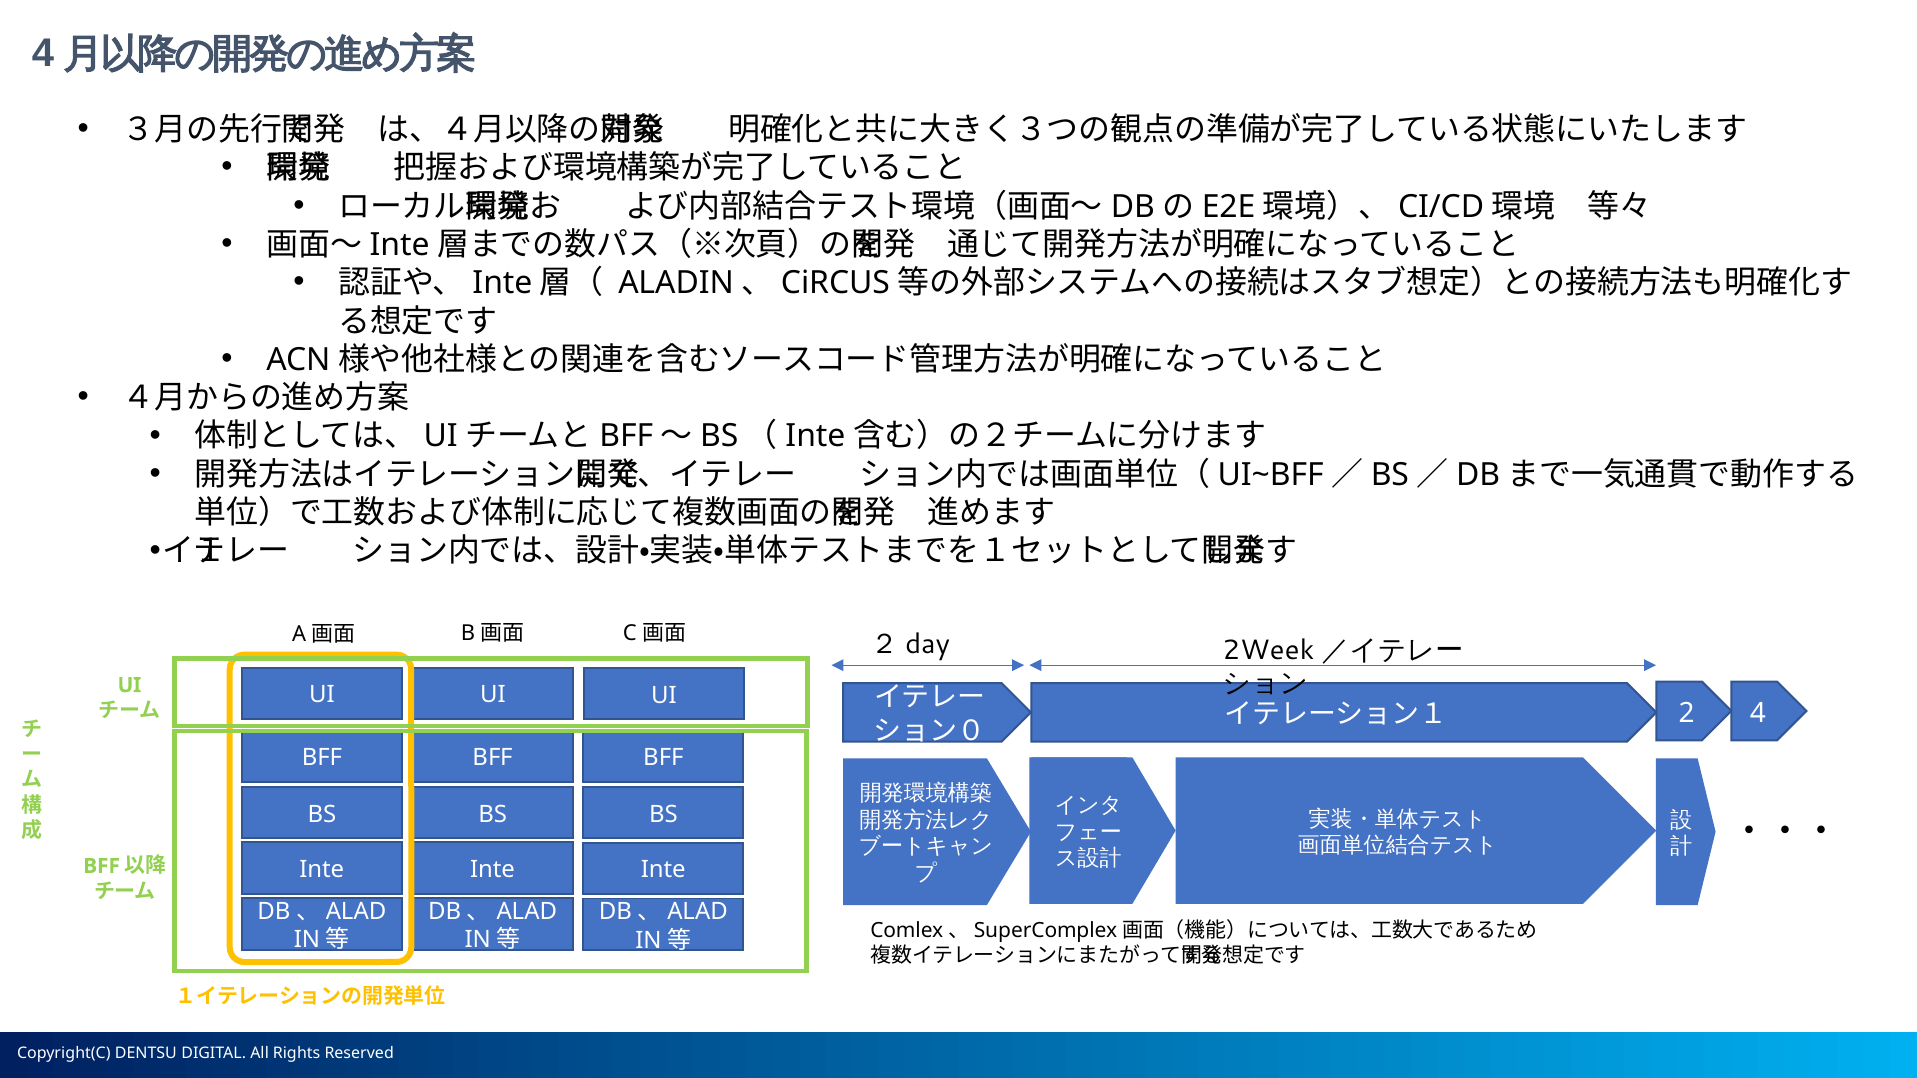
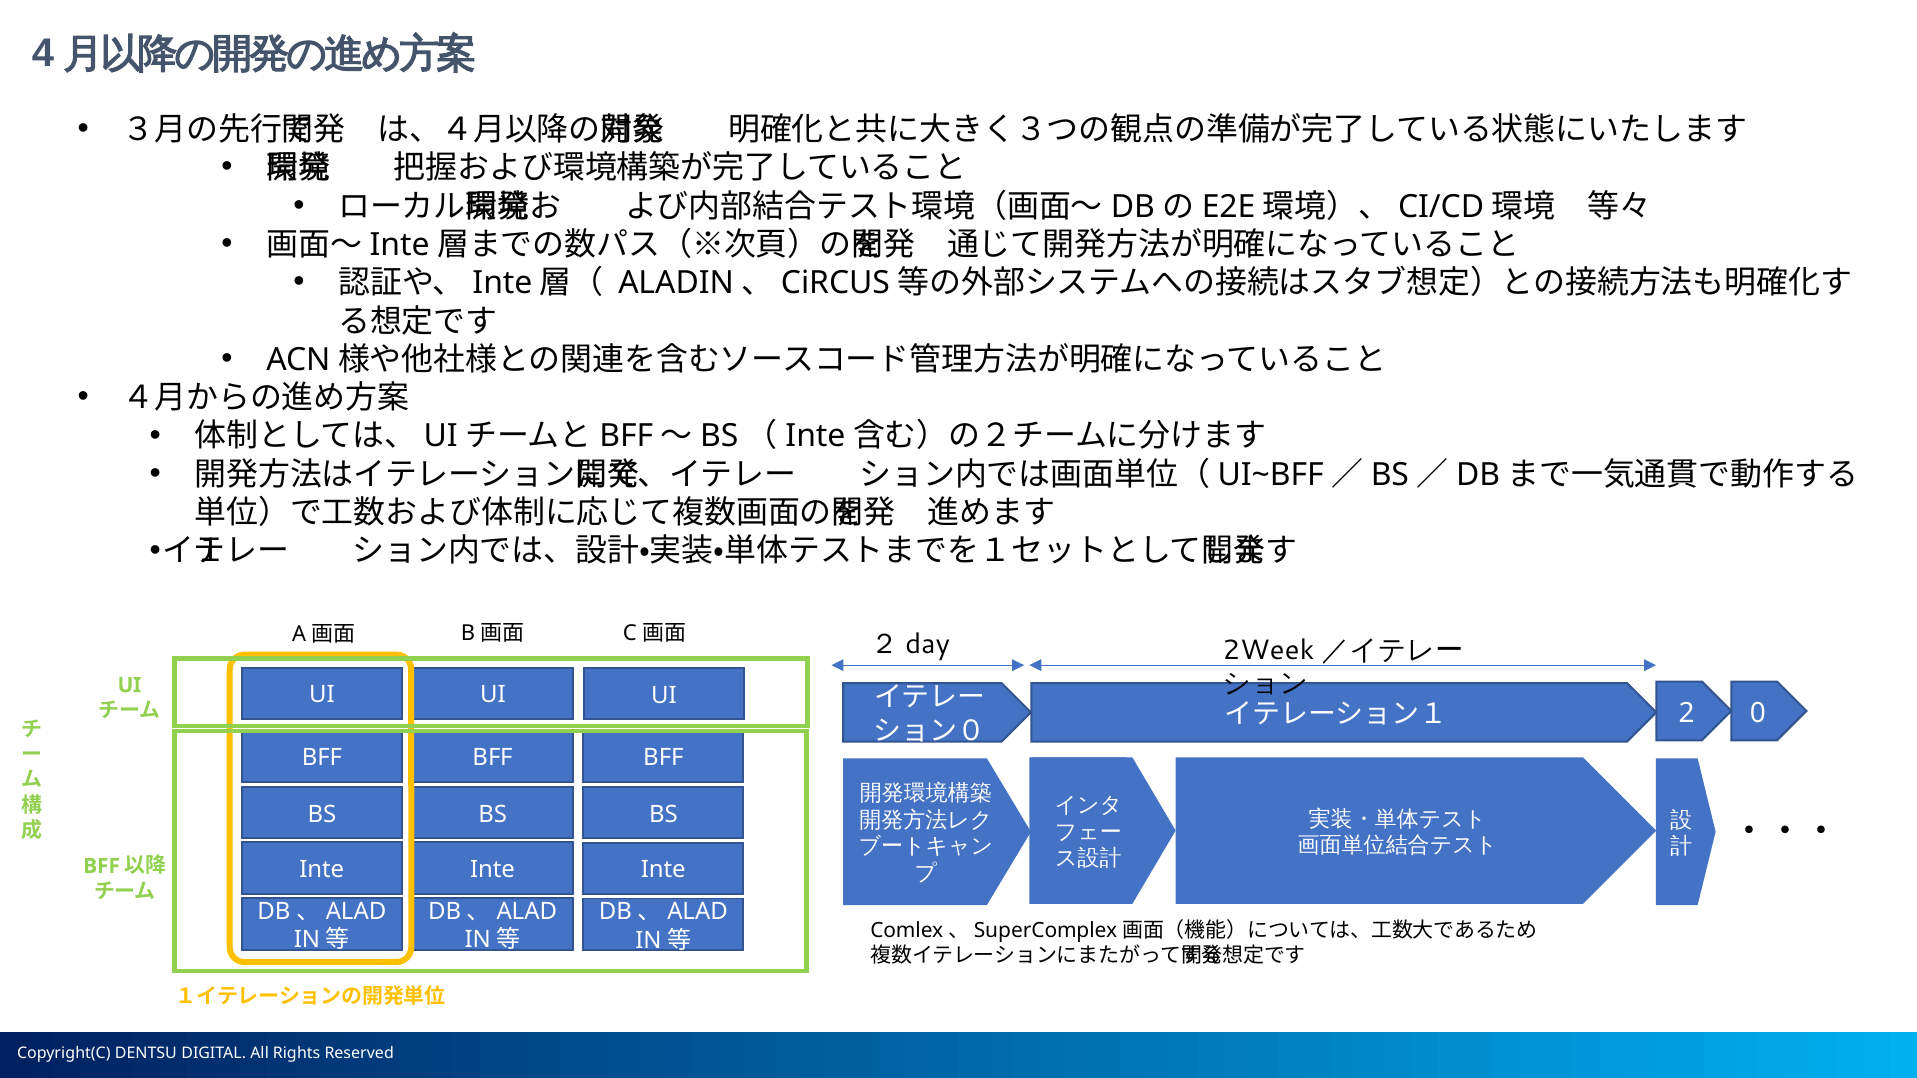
4: 4 -> 0 (1758, 713)
